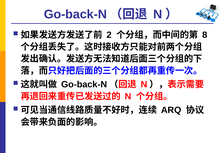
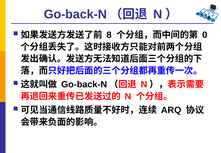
2: 2 -> 8 (109, 35)
8: 8 -> 0 (205, 35)
